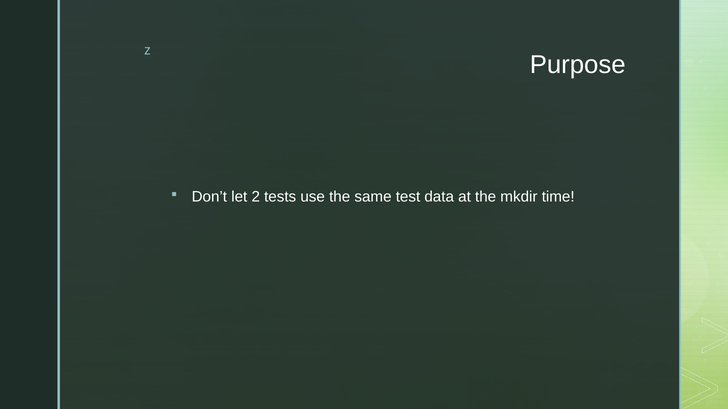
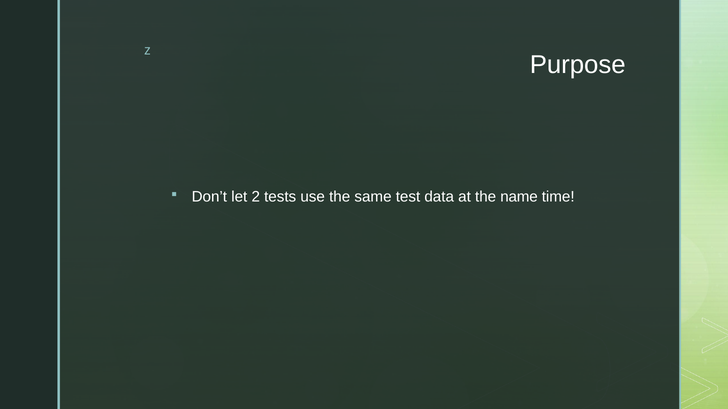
mkdir: mkdir -> name (519, 197)
